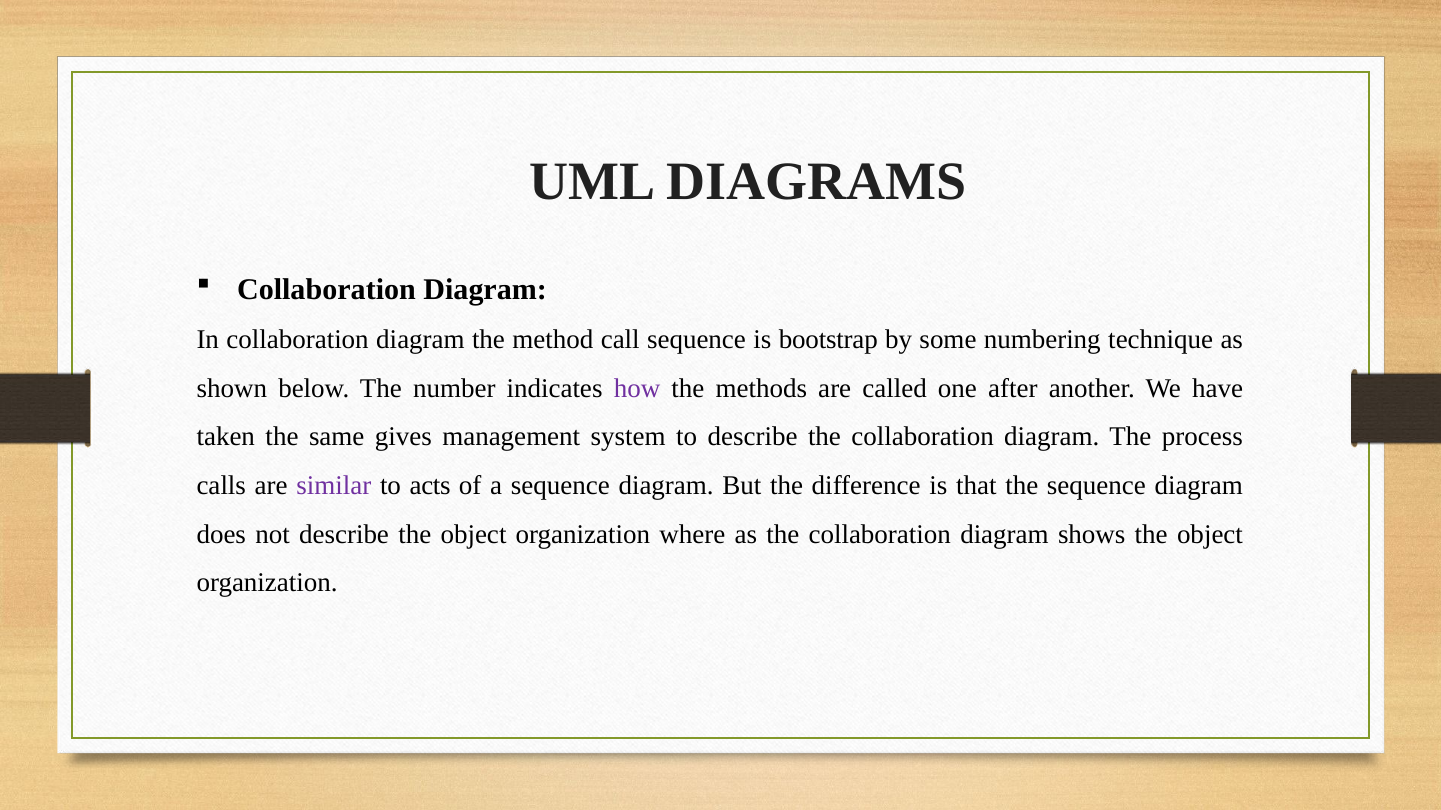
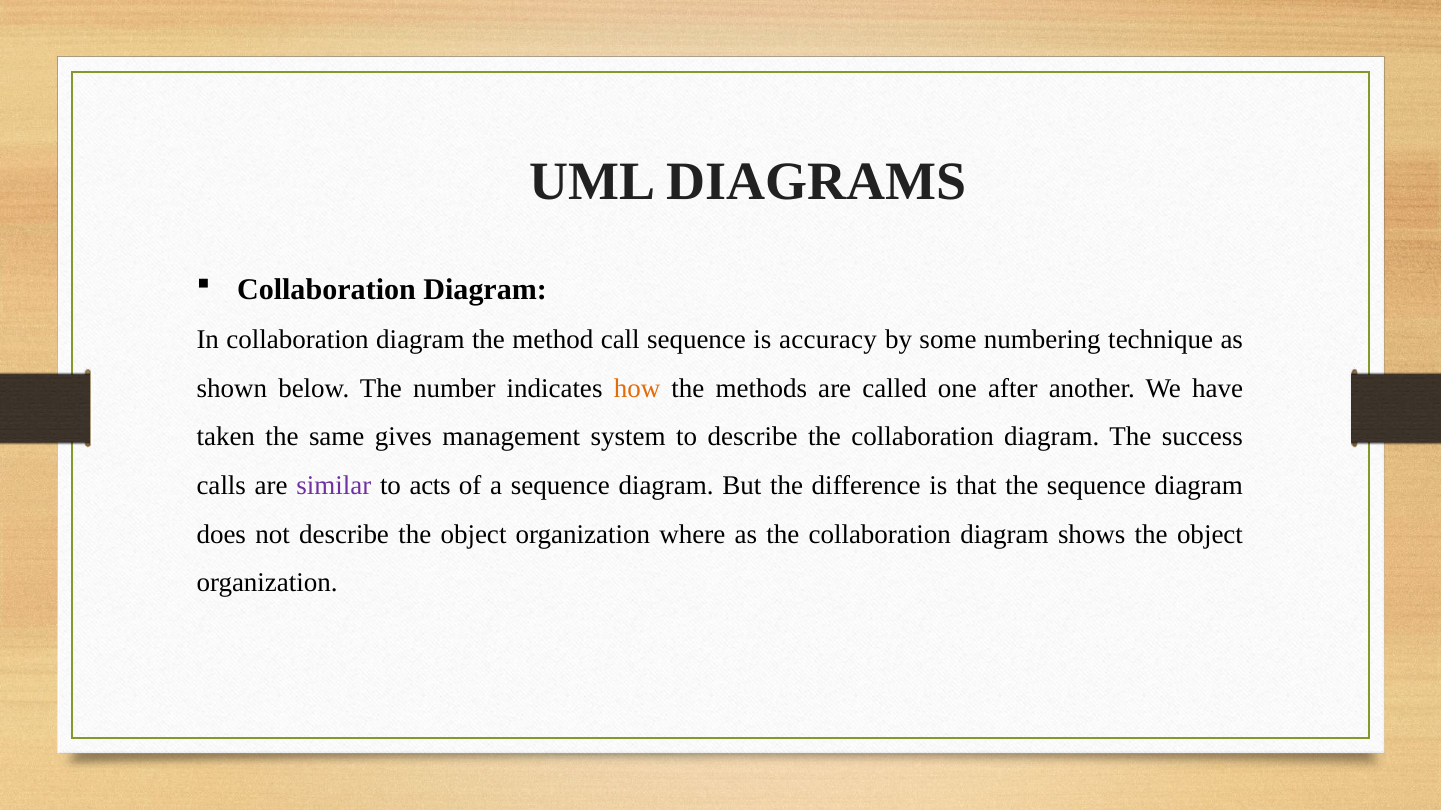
bootstrap: bootstrap -> accuracy (828, 340)
how colour: purple -> orange (637, 389)
process: process -> success (1202, 437)
